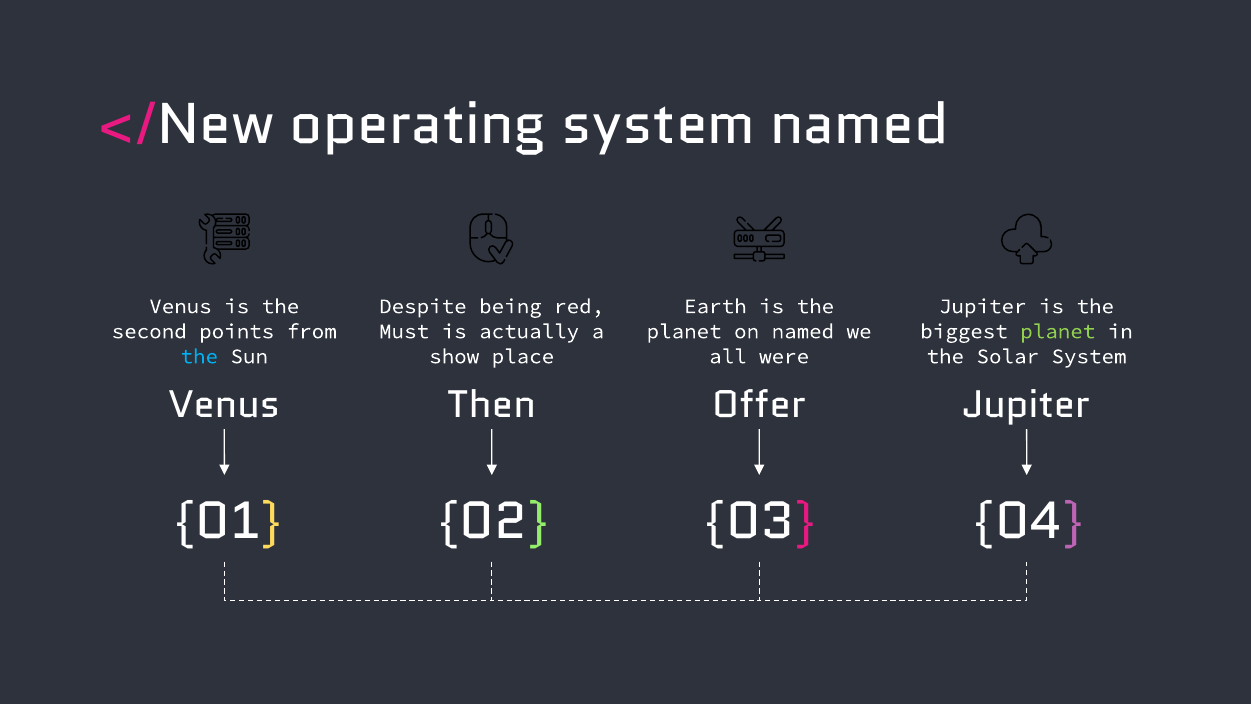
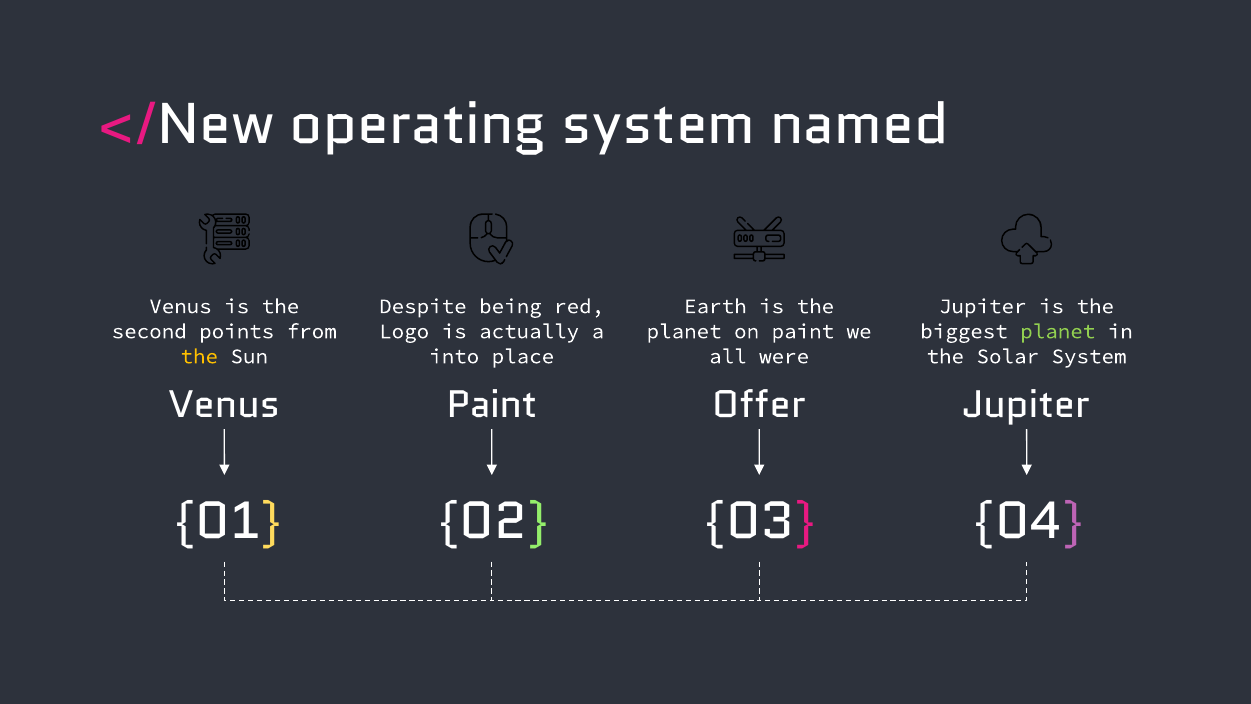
Must: Must -> Logo (404, 331)
on named: named -> paint (803, 331)
the colour: light blue -> yellow (199, 356)
show: show -> into (454, 356)
Then: Then -> Paint (492, 404)
